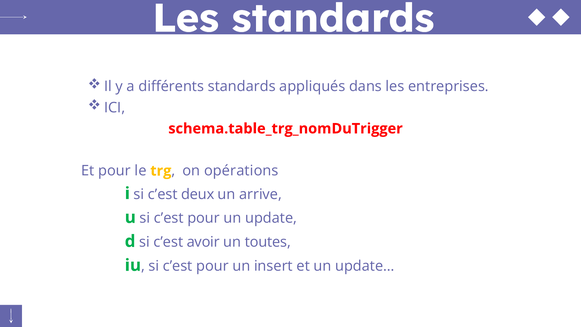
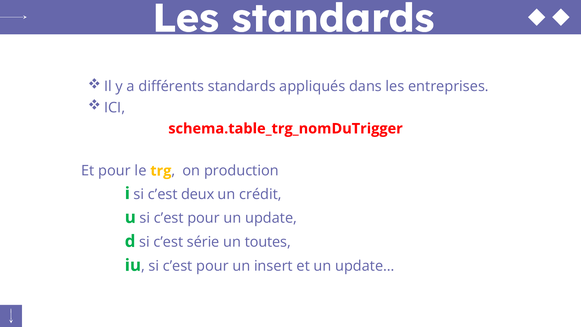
opérations: opérations -> production (241, 171)
arrive: arrive -> crédit (260, 194)
avoir: avoir -> série (203, 242)
